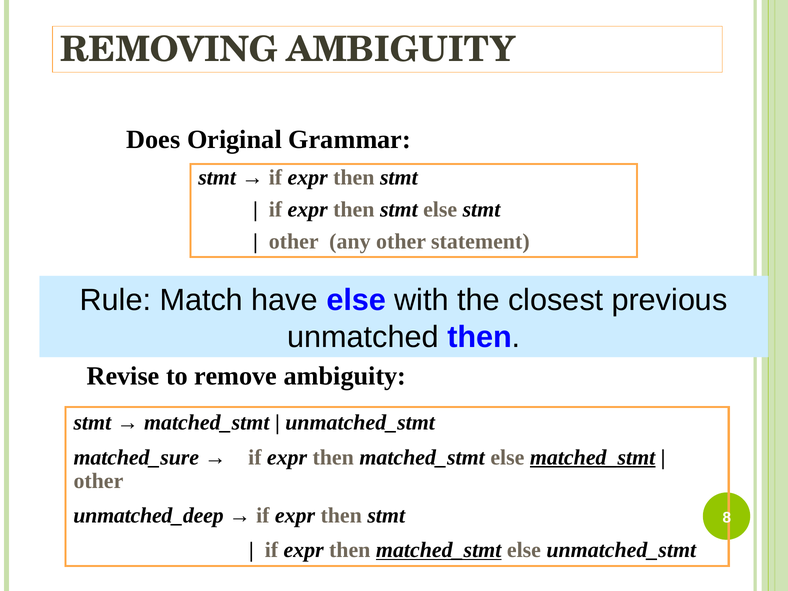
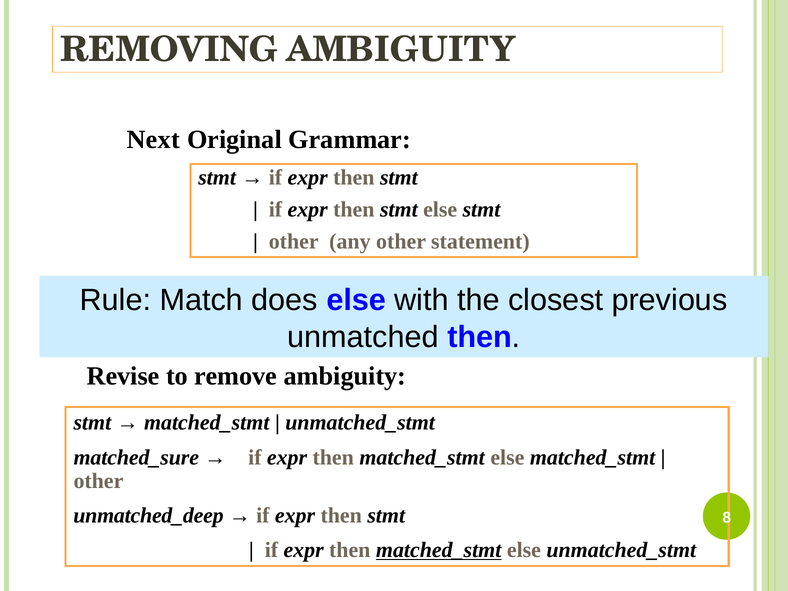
Does: Does -> Next (153, 140)
have: have -> does (285, 300)
matched_stmt underline: present -> none (593, 457)
